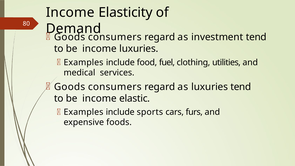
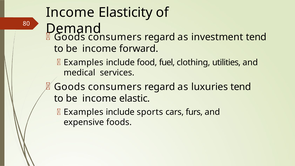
income luxuries: luxuries -> forward (139, 49)
